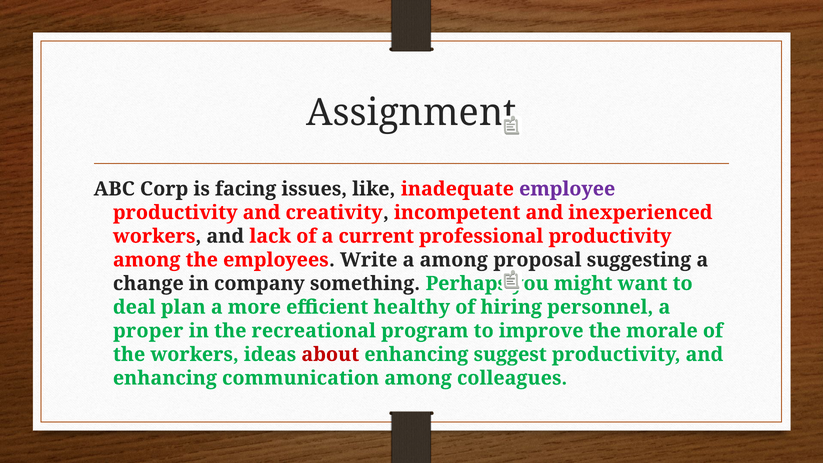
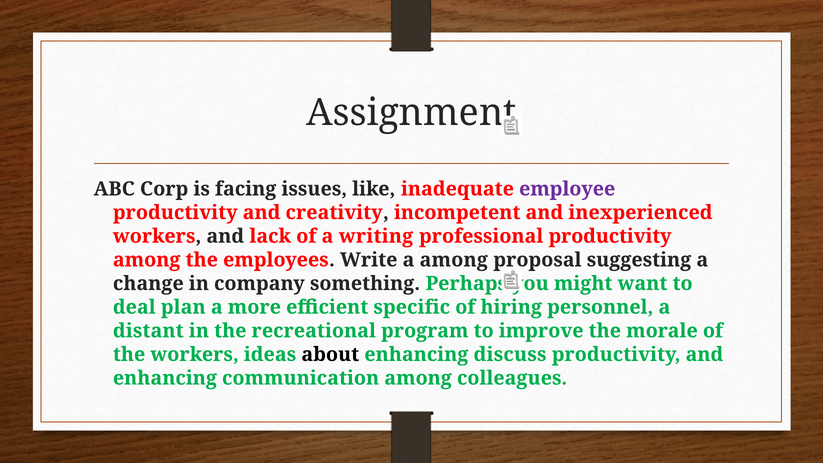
current: current -> writing (376, 236)
healthy: healthy -> specific (412, 307)
proper: proper -> distant (148, 331)
about colour: red -> black (330, 354)
suggest: suggest -> discuss (510, 354)
